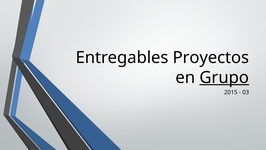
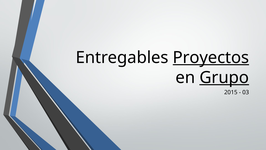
Proyectos underline: none -> present (211, 57)
